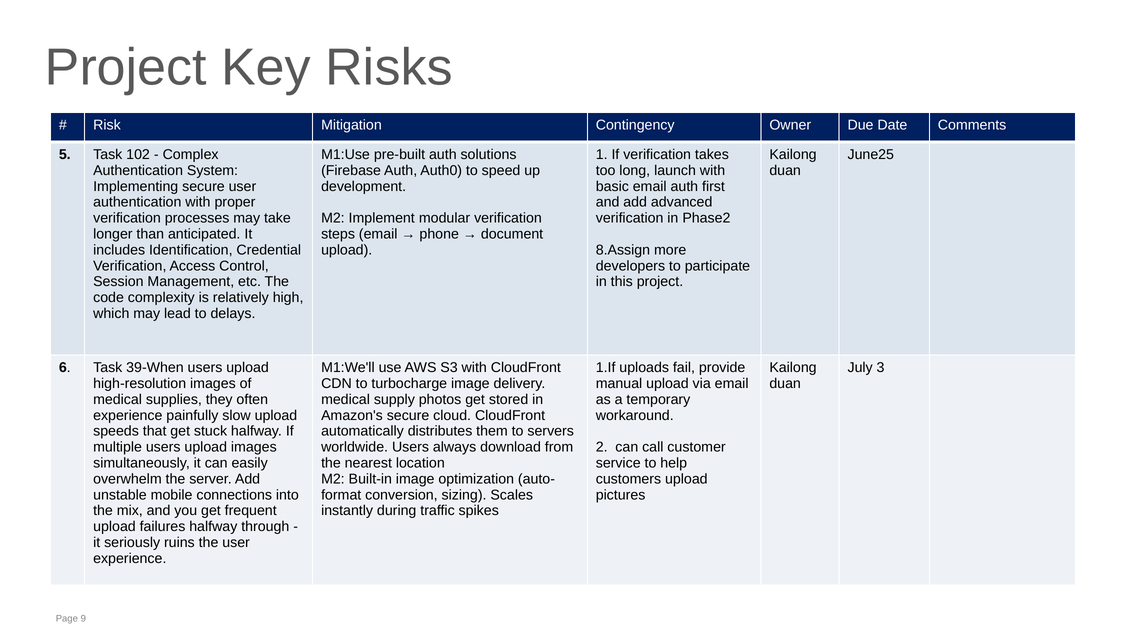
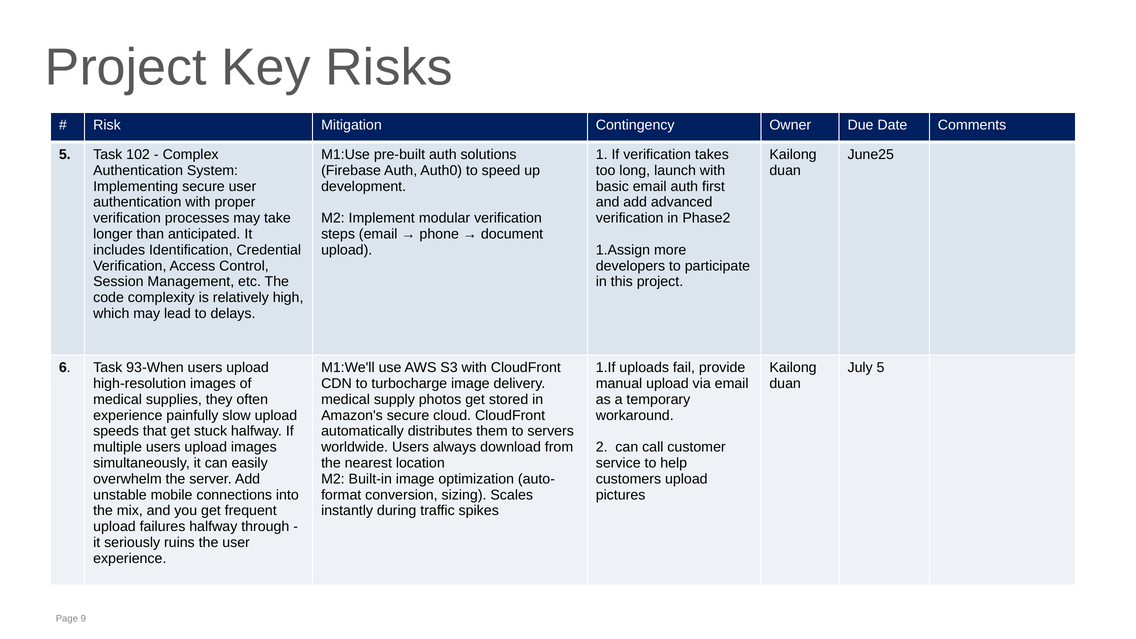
8.Assign: 8.Assign -> 1.Assign (623, 250)
39-When: 39-When -> 93-When (155, 368)
July 3: 3 -> 5 (881, 368)
